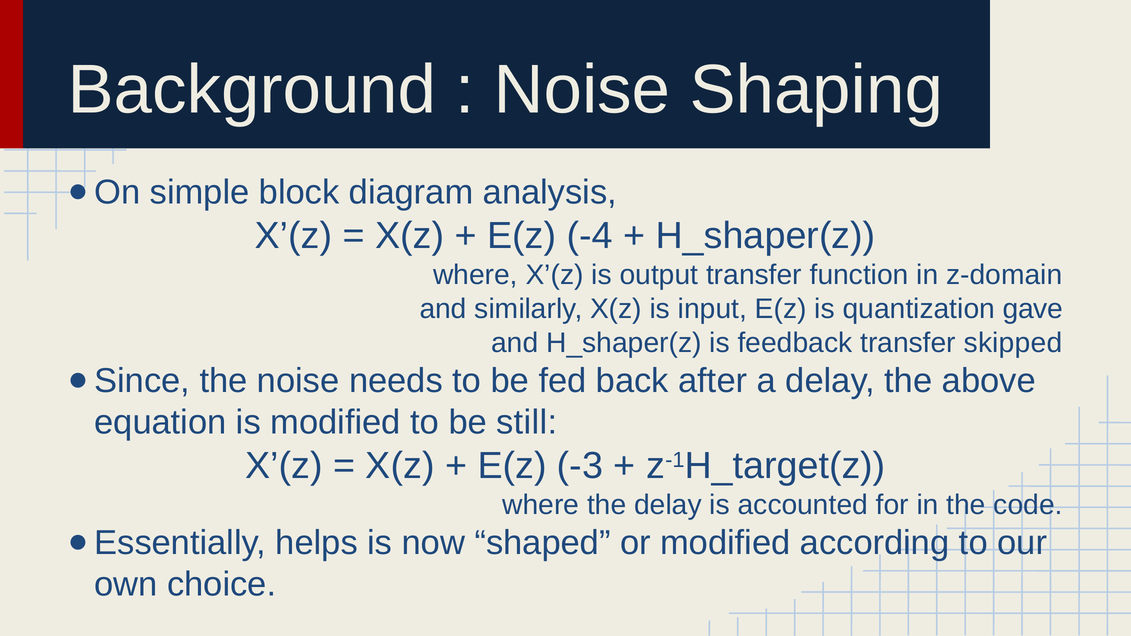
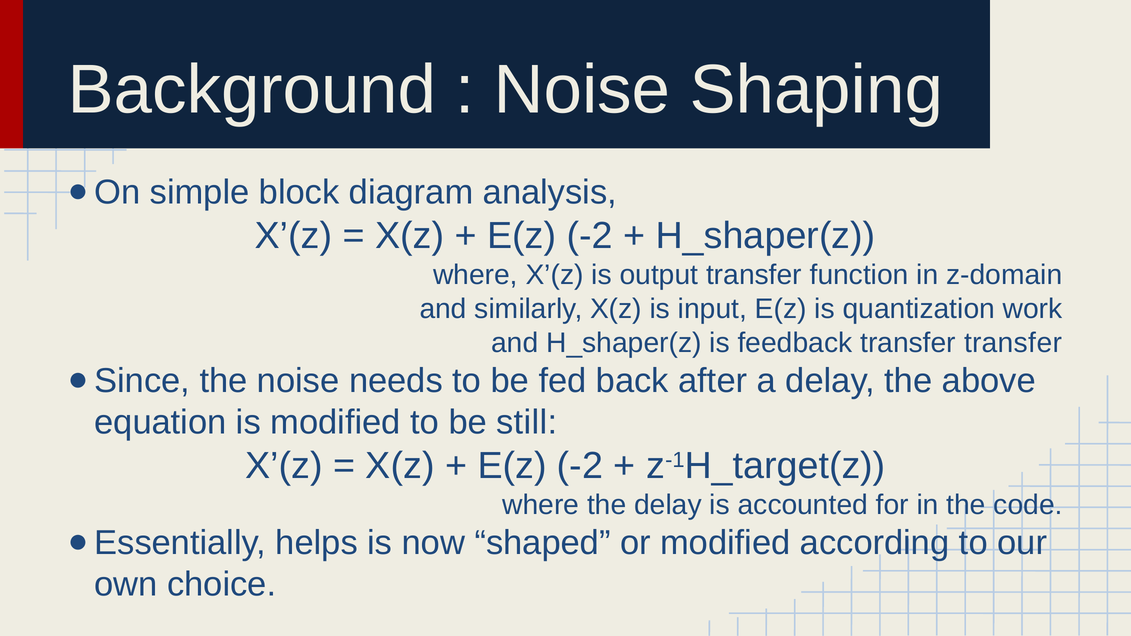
-4: -4 -> -2 (590, 236)
gave: gave -> work (1033, 309)
transfer skipped: skipped -> transfer (1013, 343)
-3: -3 -> -2 (580, 466)
